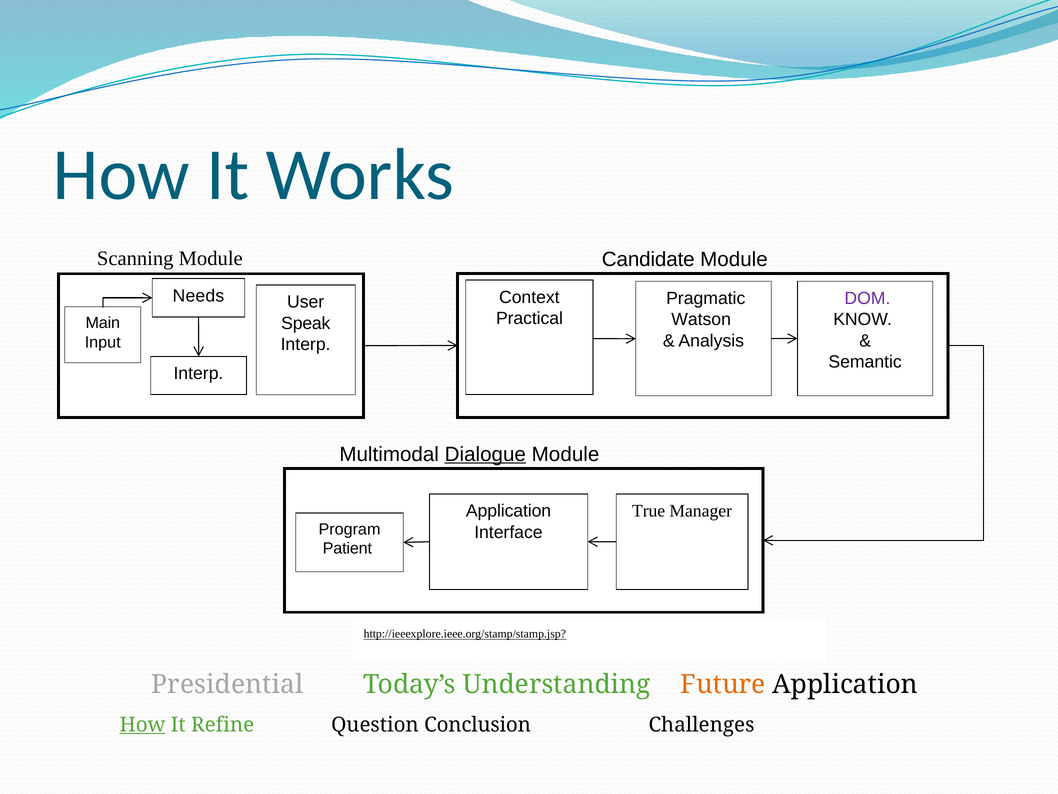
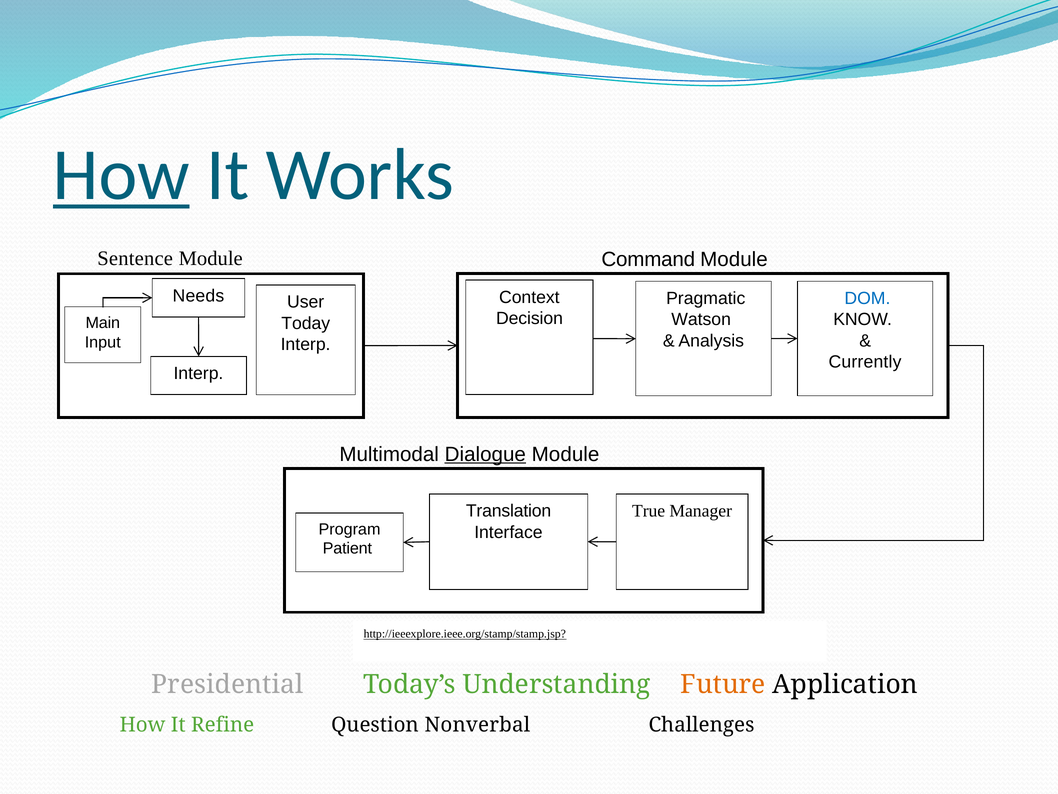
How underline: none -> present (121, 175)
Scanning: Scanning -> Sentence (135, 258)
Candidate: Candidate -> Command (648, 259)
DOM colour: purple -> blue (867, 298)
Practical: Practical -> Decision (529, 318)
Speak: Speak -> Today (306, 323)
Semantic: Semantic -> Currently (865, 362)
Application: Application -> Translation (509, 511)
How underline: present -> none (143, 724)
Conclusion: Conclusion -> Nonverbal (477, 724)
